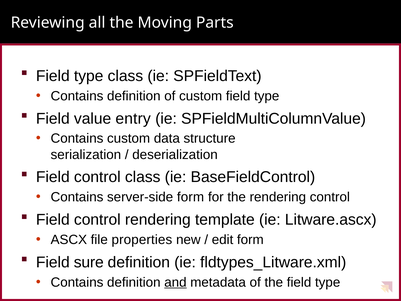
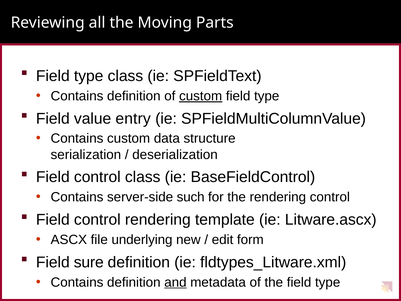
custom underline: none -> present (201, 96)
server-side form: form -> such (191, 197)
properties: properties -> underlying (142, 240)
